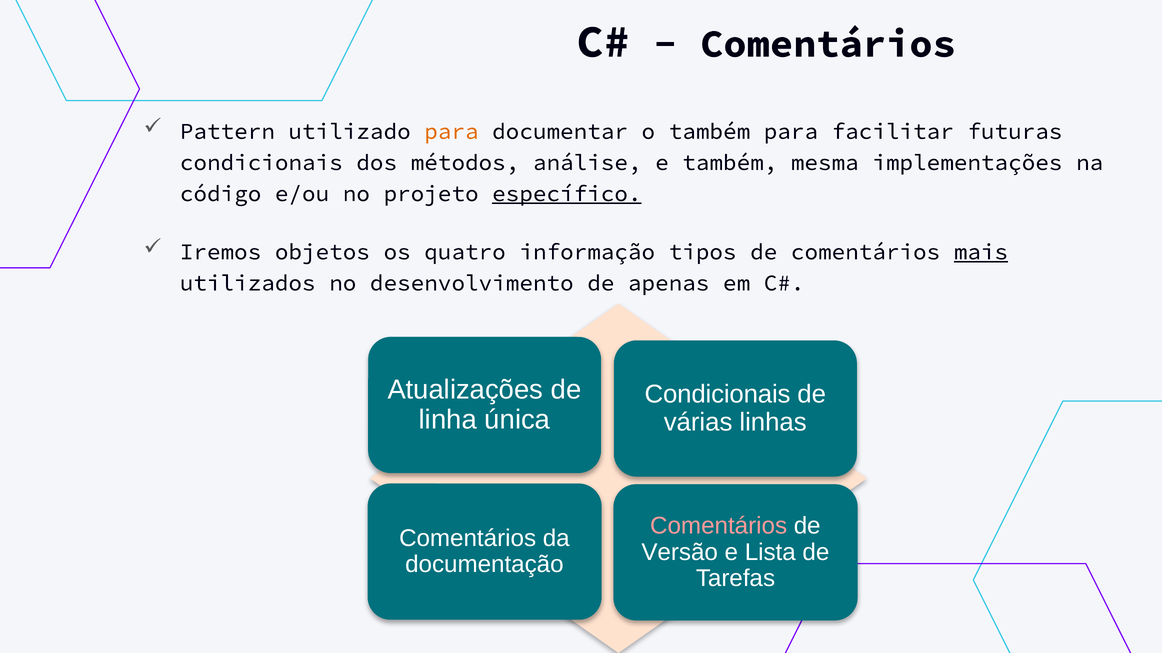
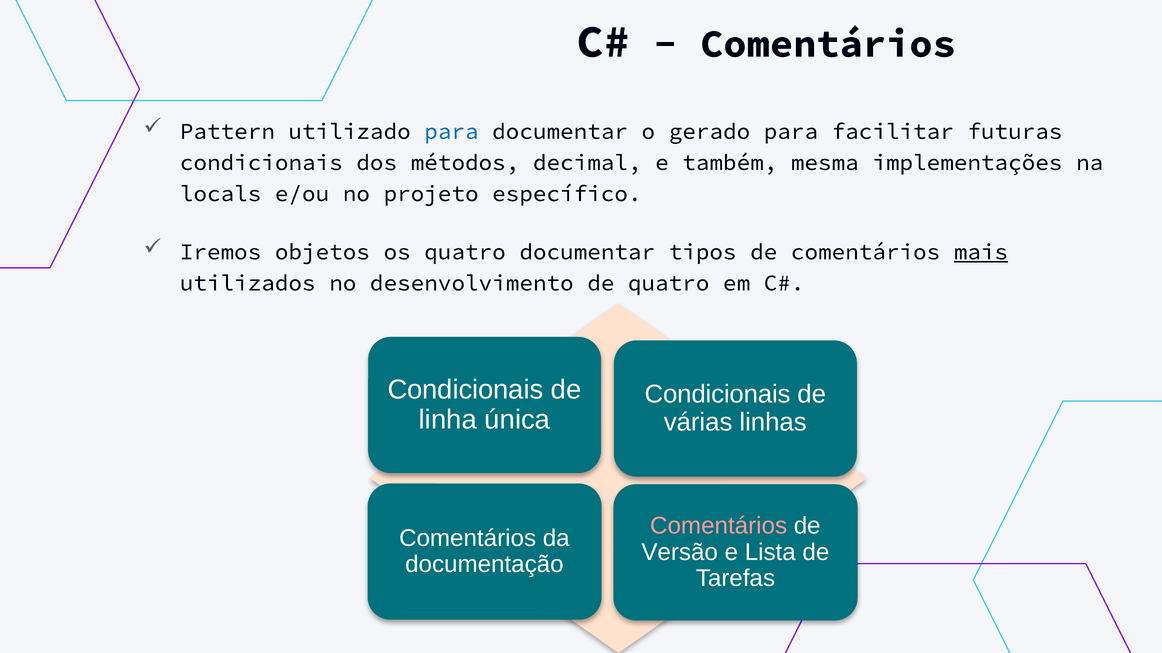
para colour: orange -> blue (451, 132)
o também: também -> gerado (709, 132)
análise: análise -> decimal (587, 163)
código: código -> locals (221, 194)
específico underline: present -> none (567, 194)
quatro informação: informação -> documentar (587, 252)
de apenas: apenas -> quatro (669, 283)
Atualizações: Atualizações -> Condicionais (465, 390)
